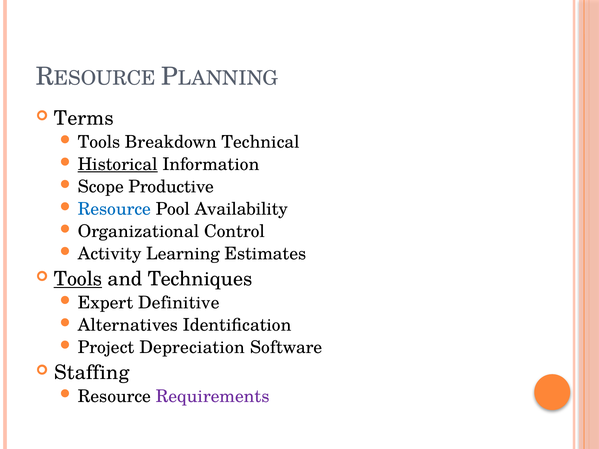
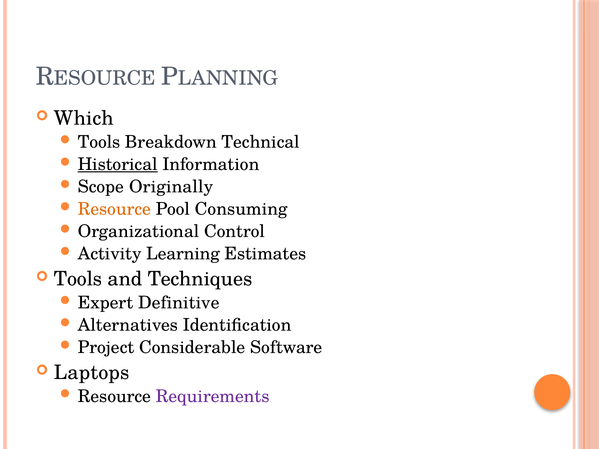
Terms: Terms -> Which (84, 118)
Productive: Productive -> Originally (171, 187)
Resource colour: blue -> orange (114, 209)
Availability: Availability -> Consuming (241, 209)
Tools underline: present -> none (78, 279)
Depreciation: Depreciation -> Considerable (192, 348)
Staffing: Staffing -> Laptops (92, 373)
